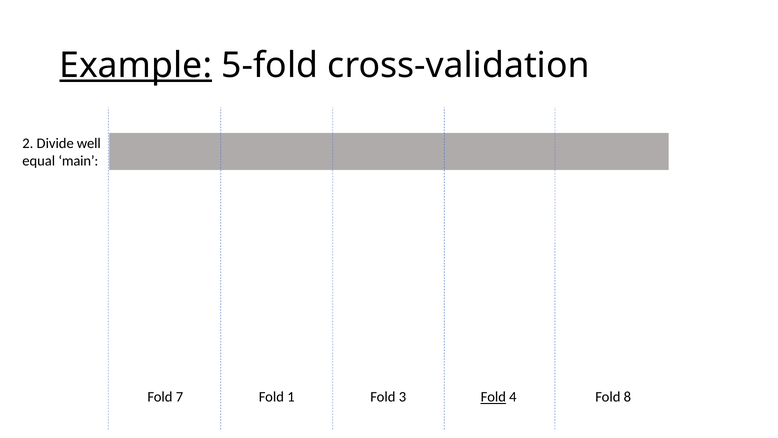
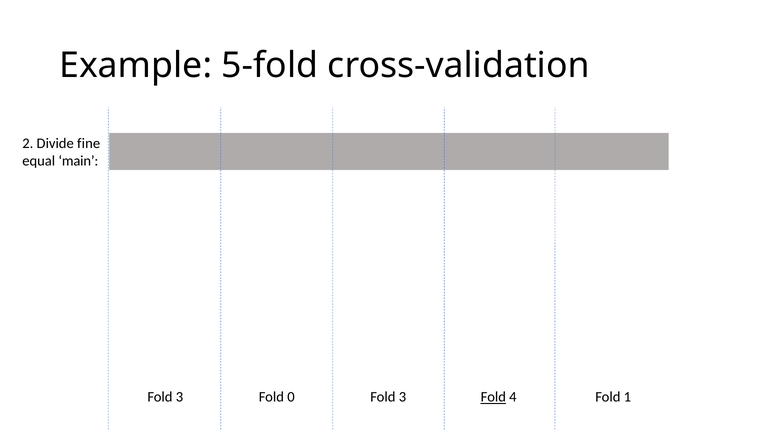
Example underline: present -> none (136, 65)
well: well -> fine (89, 143)
7: 7 -> 3 (180, 397)
1: 1 -> 0 (291, 397)
8: 8 -> 1 (627, 397)
